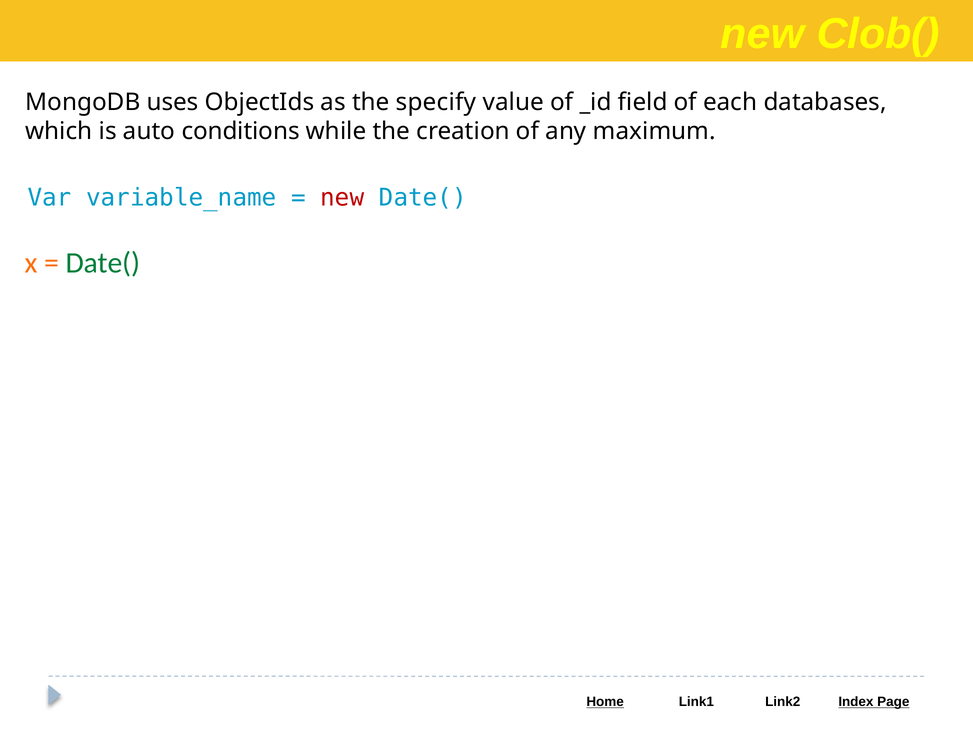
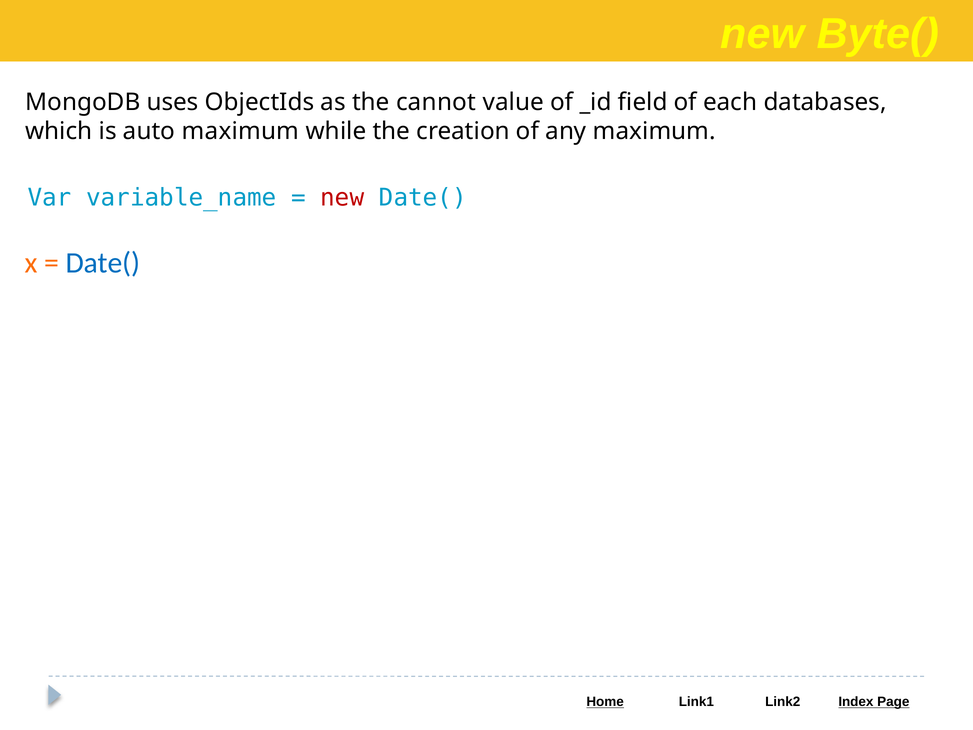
Clob(: Clob( -> Byte( (878, 34)
specify: specify -> cannot (436, 102)
auto conditions: conditions -> maximum (240, 131)
Date( colour: green -> blue (103, 263)
